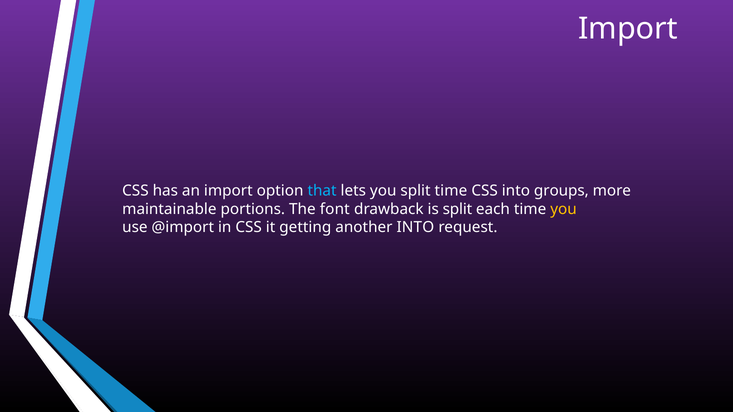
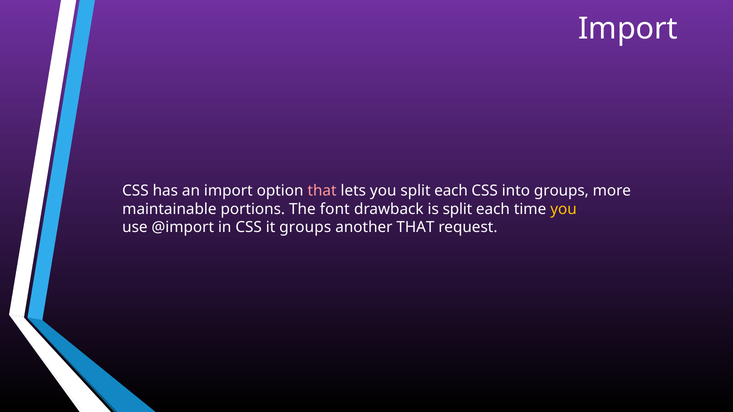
that colour: light blue -> pink (322, 191)
you split time: time -> each (451, 191)
it getting: getting -> groups (305, 228)
another INTO: INTO -> THAT (415, 228)
